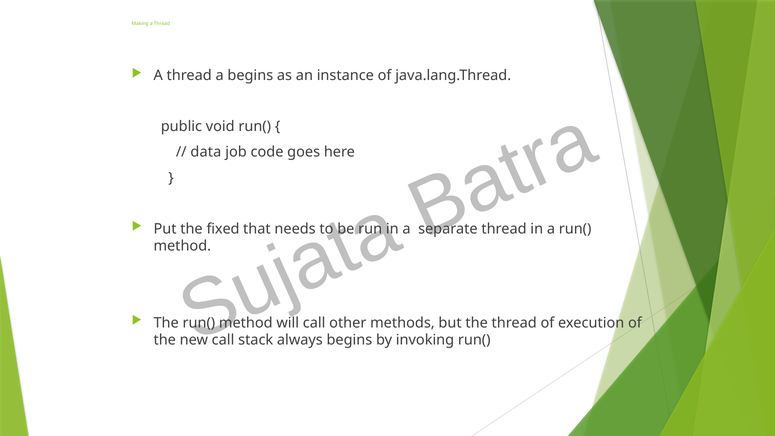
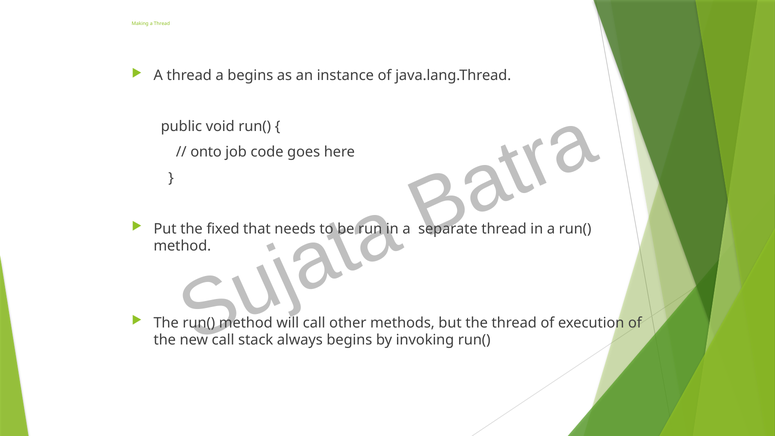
data: data -> onto (206, 152)
